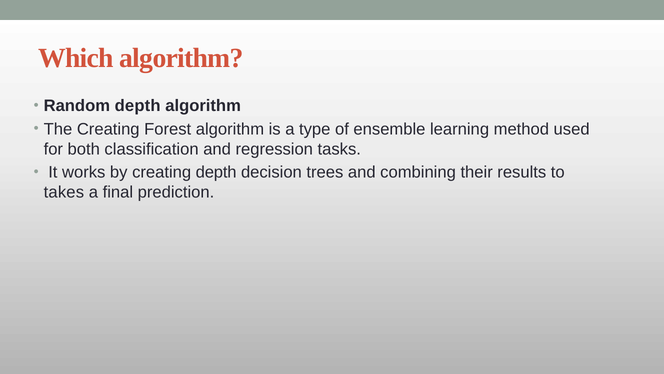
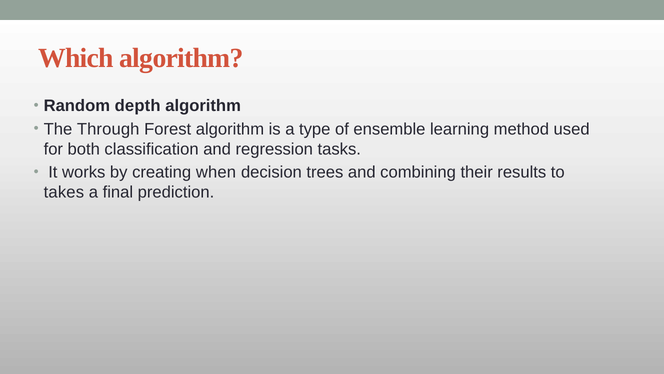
The Creating: Creating -> Through (108, 129)
creating depth: depth -> when (216, 172)
